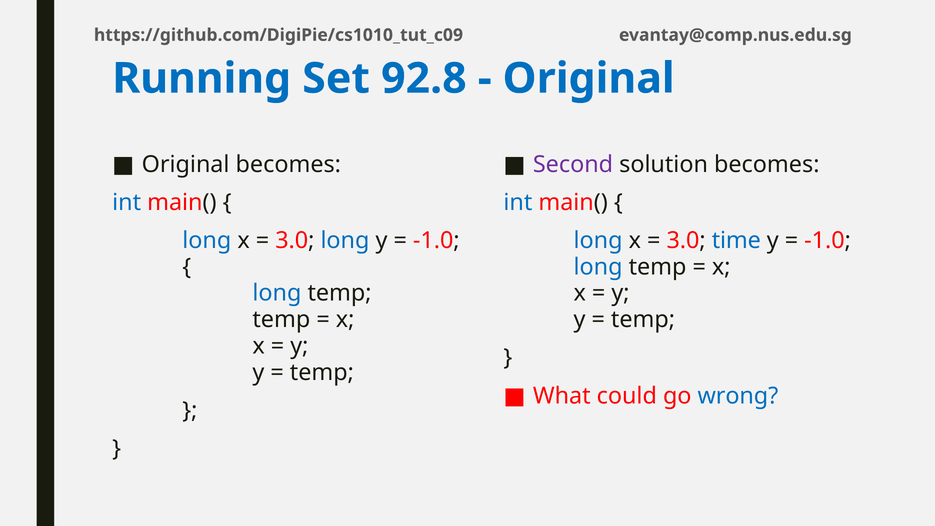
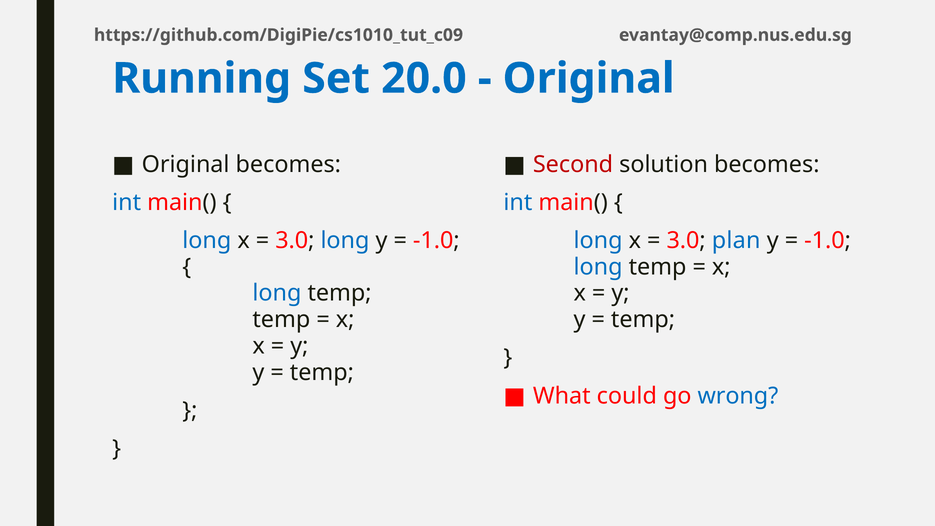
92.8: 92.8 -> 20.0 (424, 79)
Second colour: purple -> red (573, 164)
time: time -> plan (736, 241)
